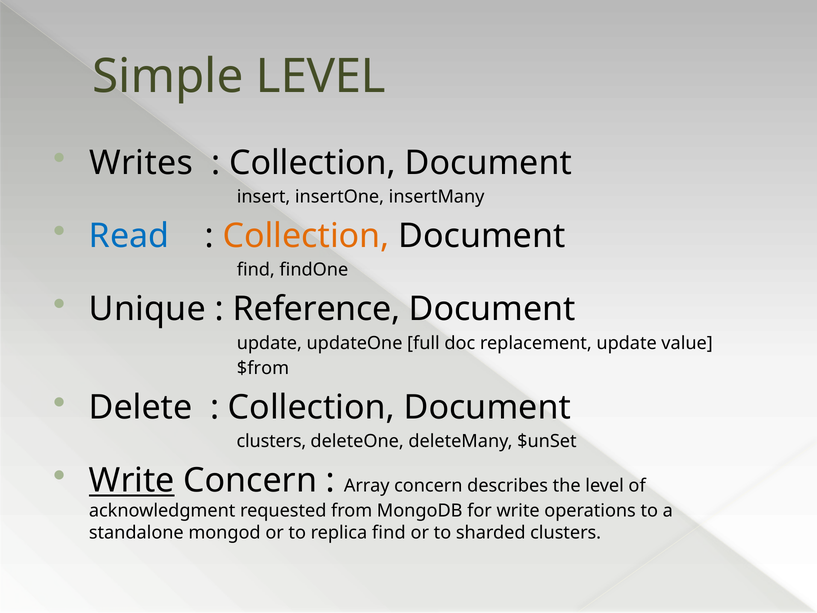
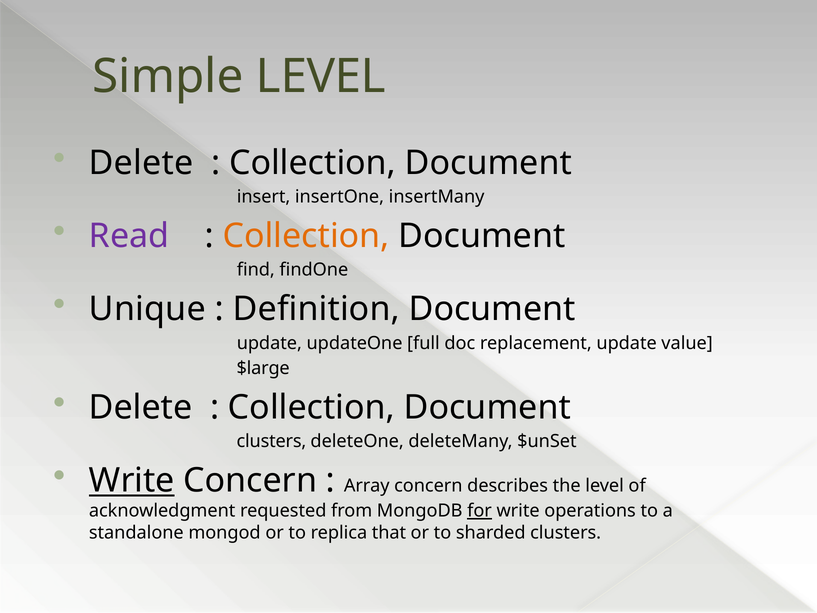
Writes: Writes -> Delete (141, 163)
Read colour: blue -> purple (129, 236)
Reference: Reference -> Definition (316, 309)
$from: $from -> $large (263, 368)
for underline: none -> present (479, 511)
replica find: find -> that (389, 532)
